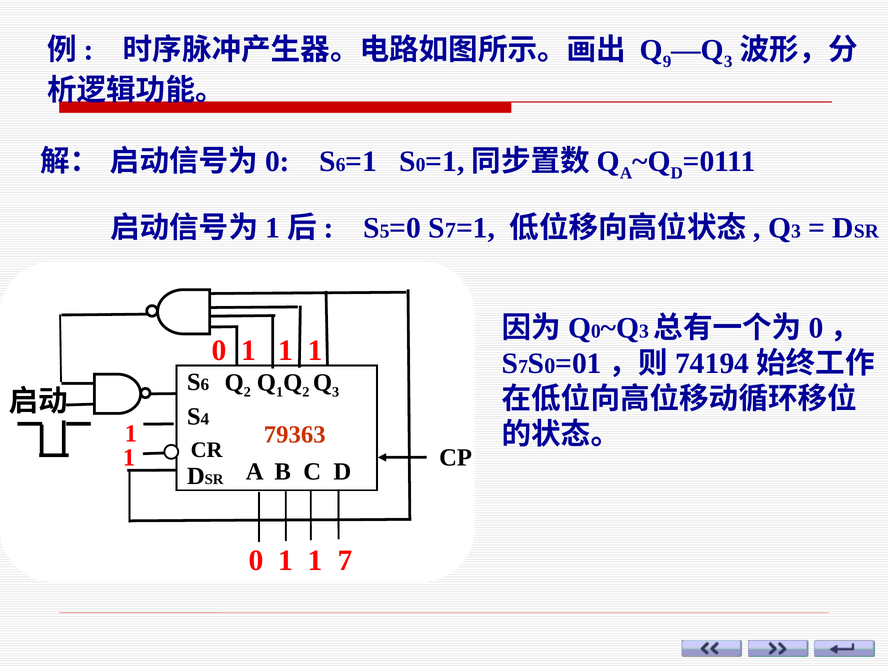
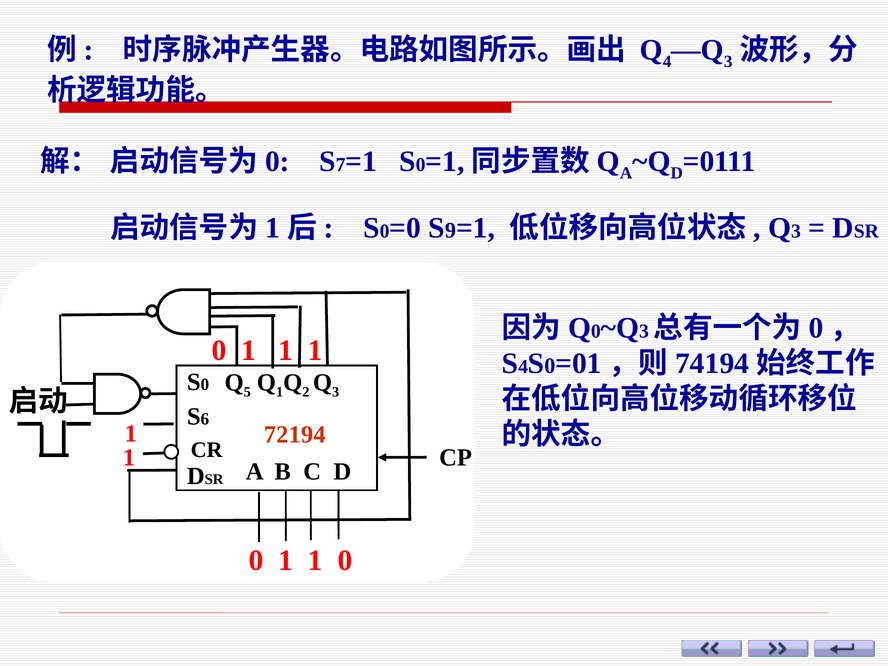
9: 9 -> 4 (667, 62)
6: 6 -> 7 (341, 165)
5: 5 -> 0 (385, 231)
7: 7 -> 9 (450, 230)
7: 7 -> 4 (523, 367)
6: 6 -> 0 (205, 384)
2: 2 -> 5 (247, 392)
4: 4 -> 6 (205, 419)
79363: 79363 -> 72194 (295, 434)
0 1 1 7: 7 -> 0 (345, 560)
